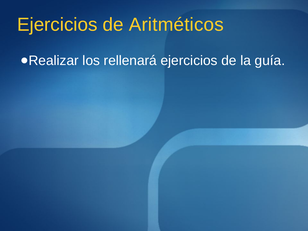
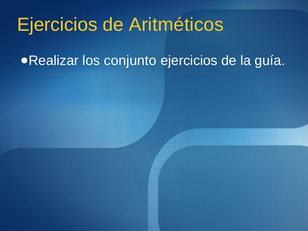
rellenará: rellenará -> conjunto (130, 61)
